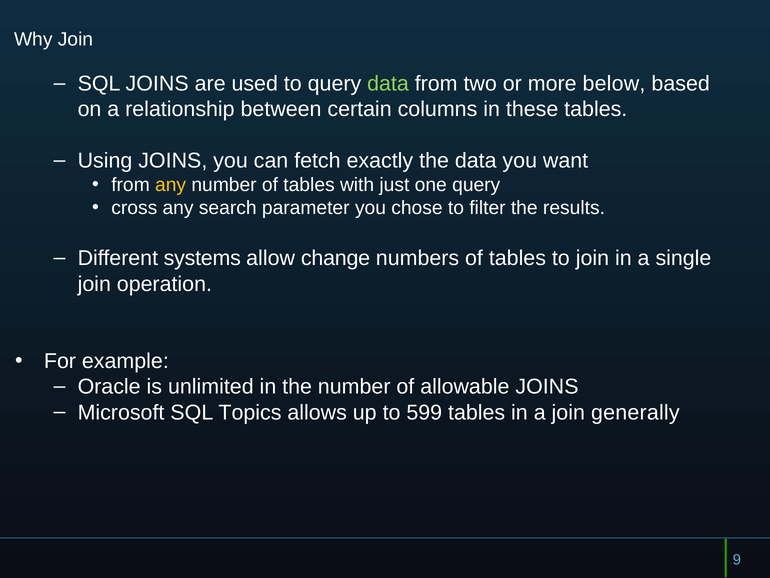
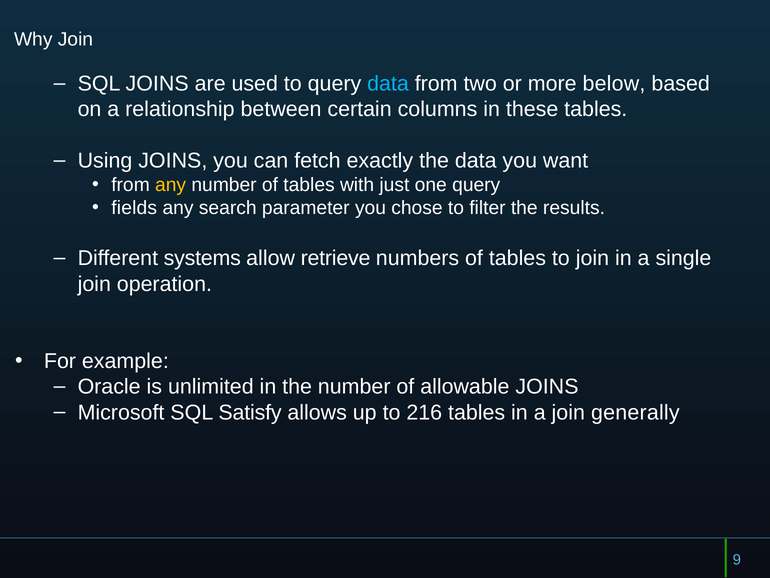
data colour: light green -> light blue (388, 84)
cross: cross -> fields (134, 208)
change: change -> retrieve (336, 258)
Topics: Topics -> Satisfy (250, 412)
599: 599 -> 216 (424, 412)
